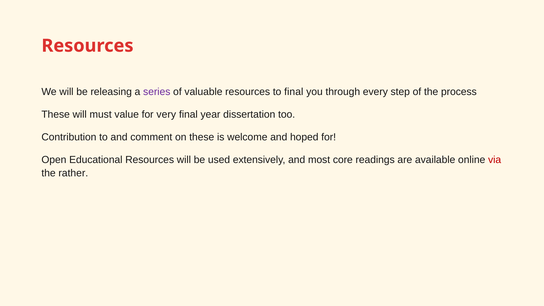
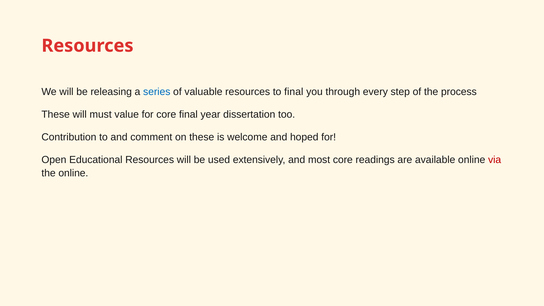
series colour: purple -> blue (157, 92)
for very: very -> core (166, 114)
the rather: rather -> online (73, 173)
